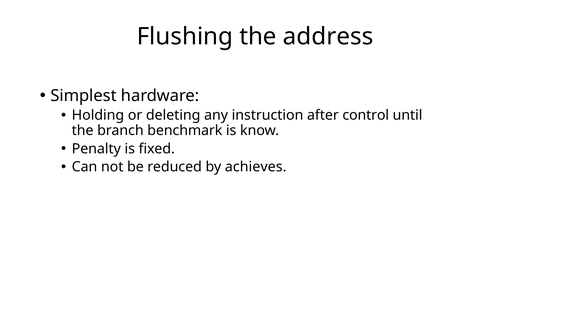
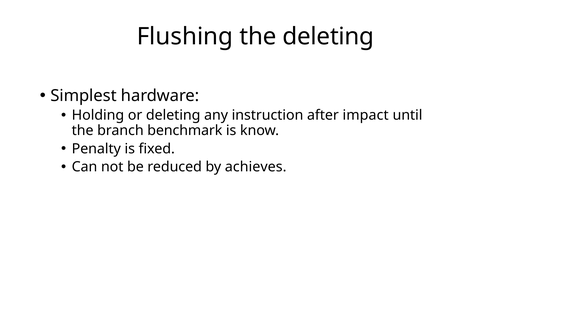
the address: address -> deleting (328, 37)
control: control -> impact (366, 115)
